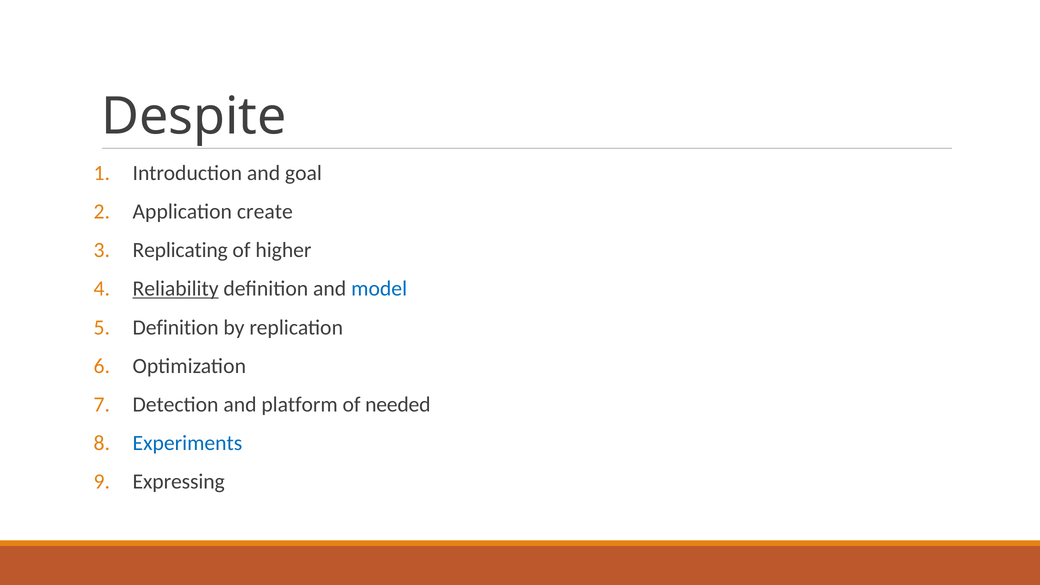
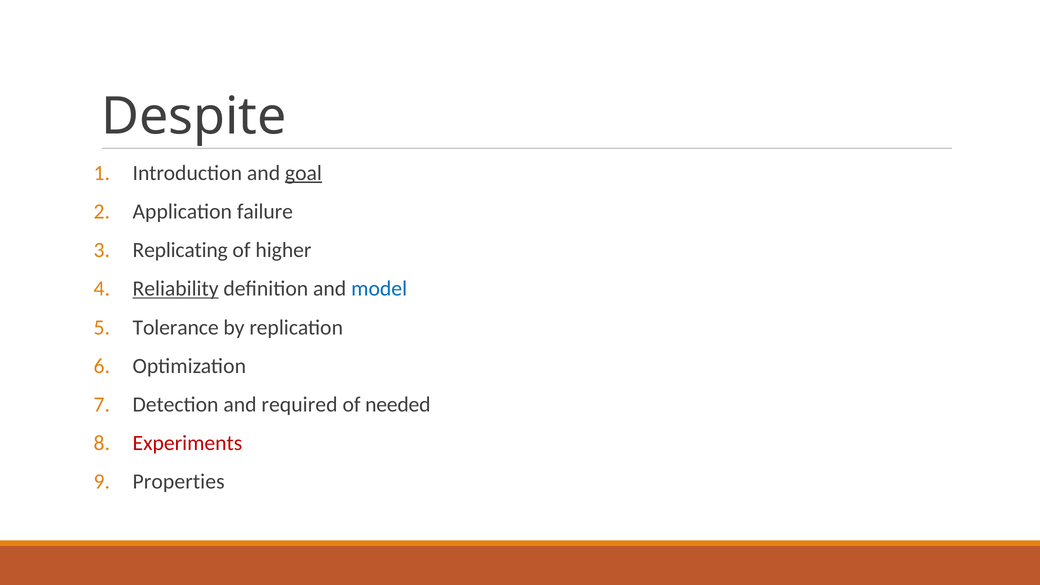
goal underline: none -> present (303, 173)
create: create -> failure (265, 212)
Definition: Definition -> Tolerance (176, 327)
platform: platform -> required (300, 405)
Experiments colour: blue -> red (187, 443)
Expressing: Expressing -> Properties (179, 482)
